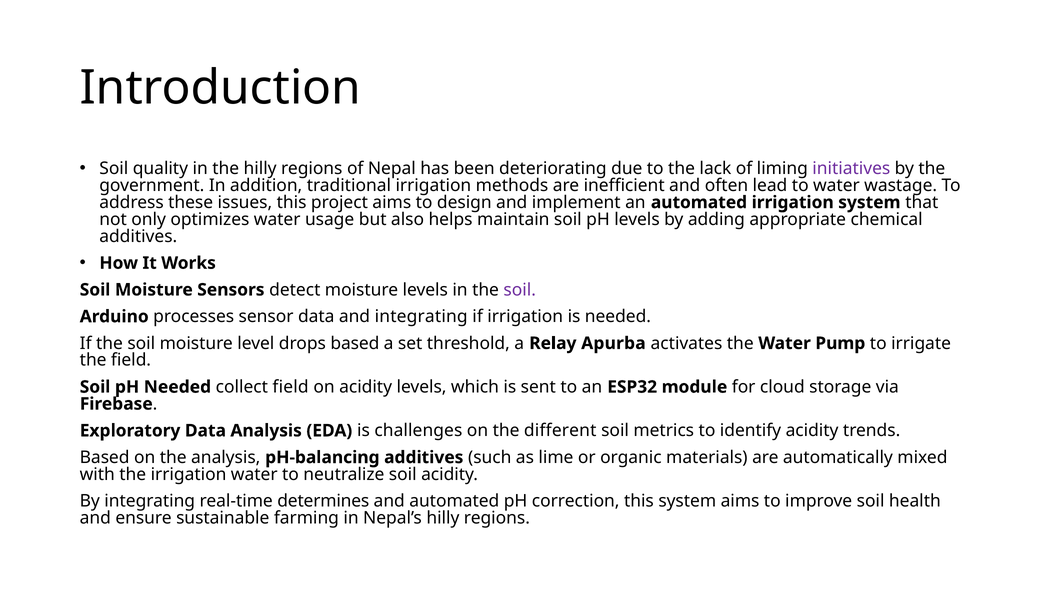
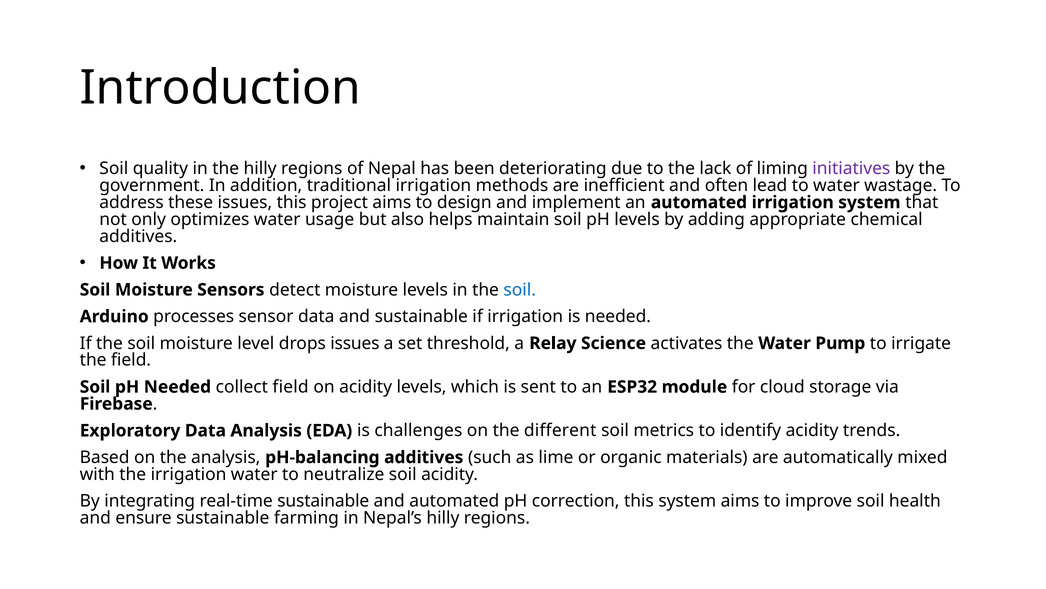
soil colour: purple -> blue (520, 289)
and integrating: integrating -> sustainable (421, 316)
drops based: based -> issues (355, 343)
Apurba: Apurba -> Science (613, 343)
real-time determines: determines -> sustainable (323, 501)
